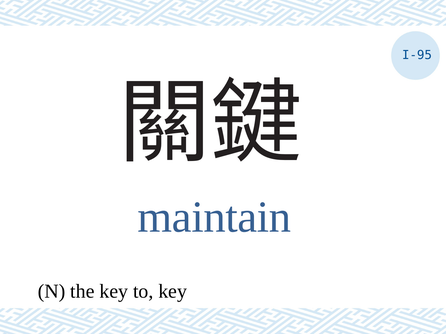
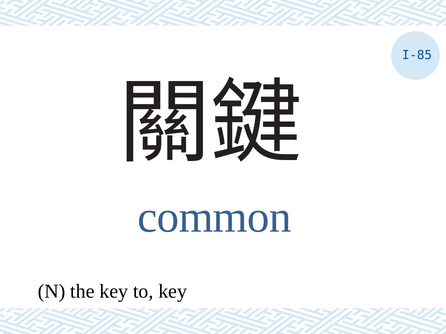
I-95: I-95 -> I-85 (417, 55)
maintain: maintain -> common (214, 217)
